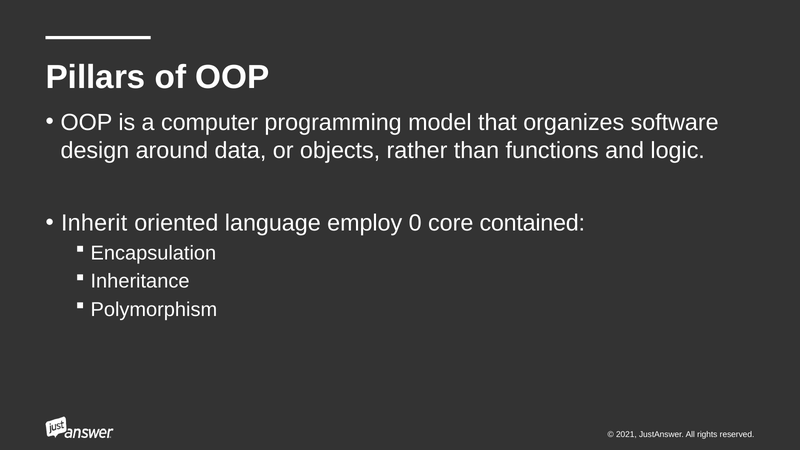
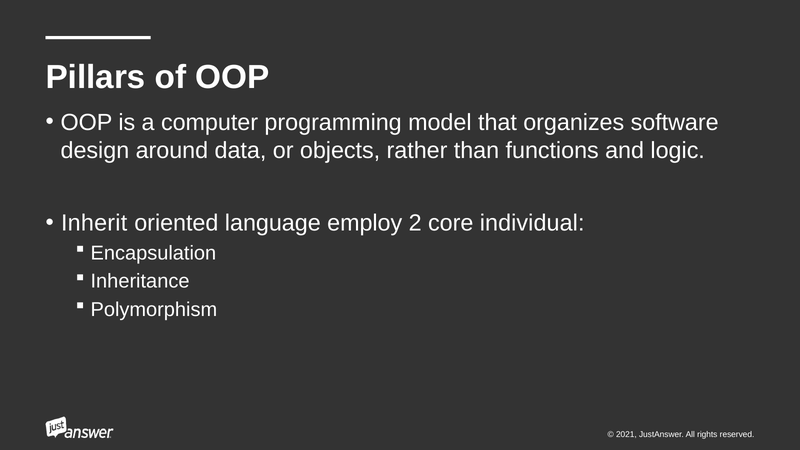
0: 0 -> 2 (415, 223)
contained: contained -> individual (532, 223)
